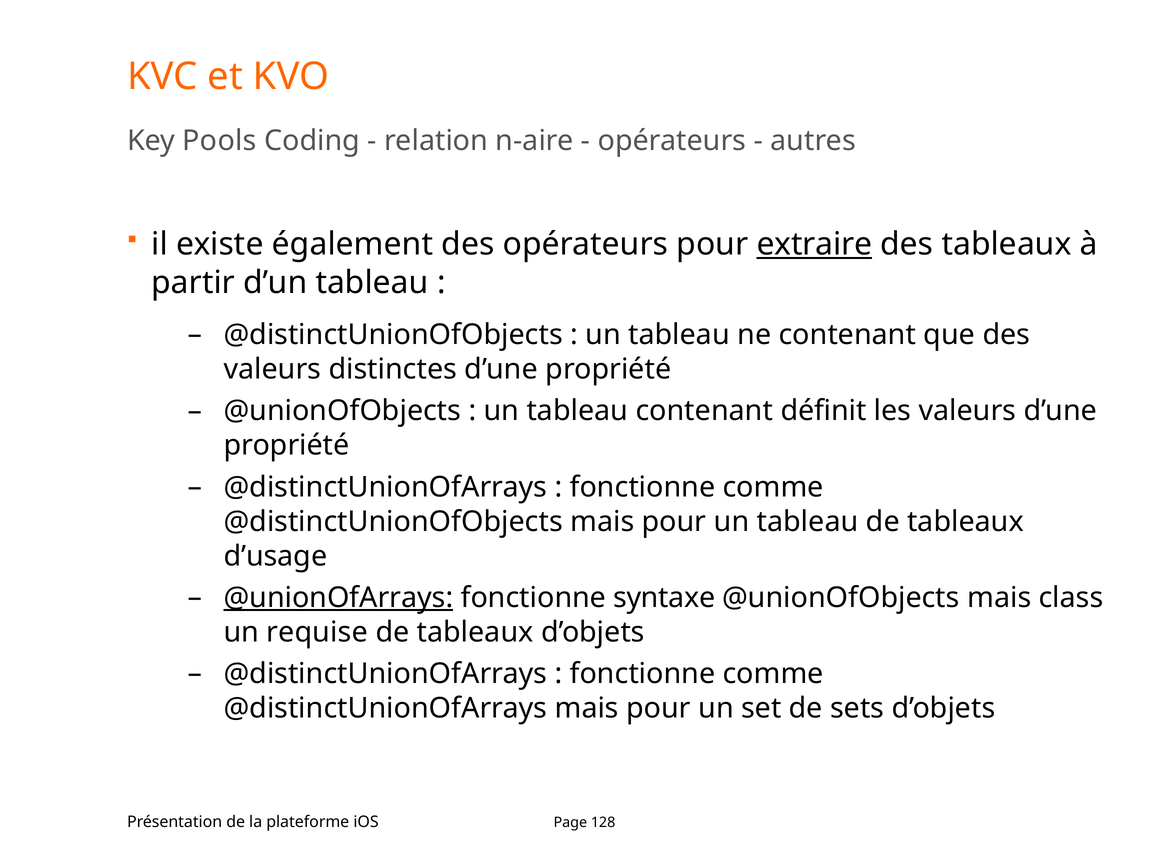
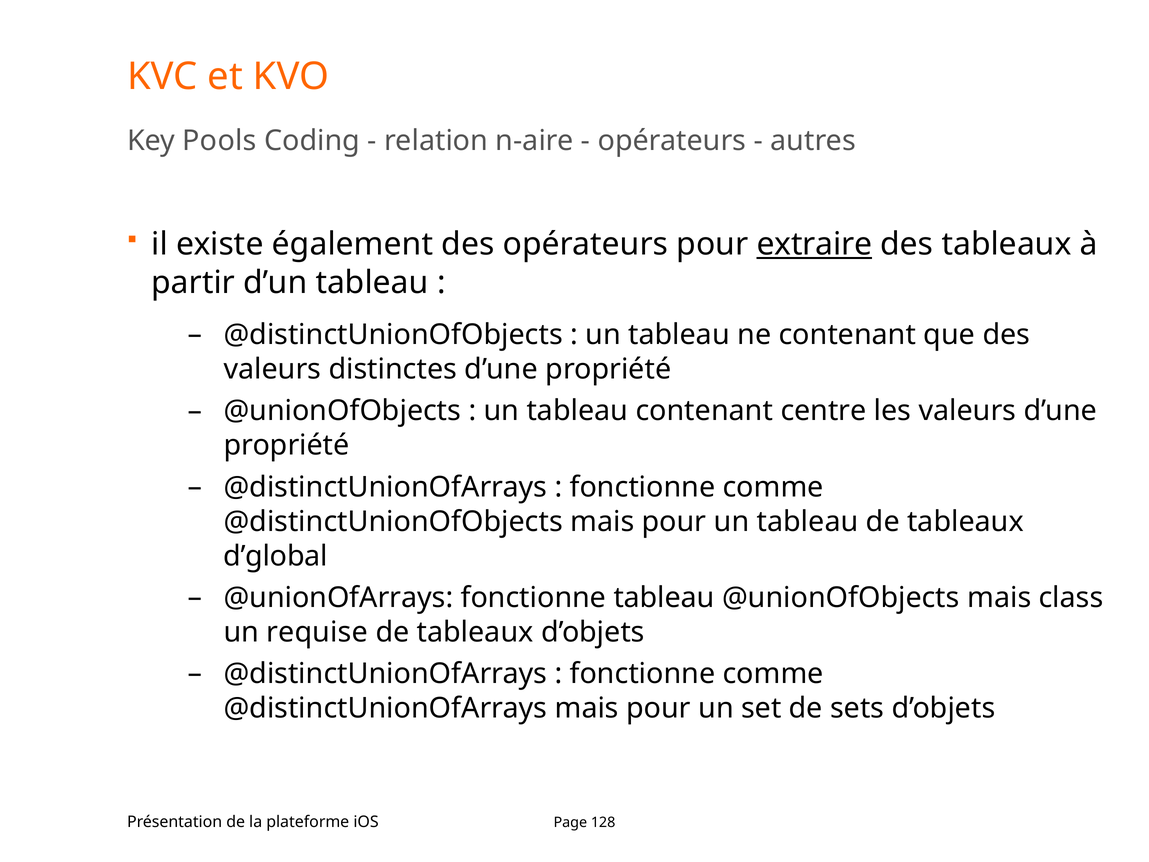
définit: définit -> centre (823, 411)
d’usage: d’usage -> d’global (276, 556)
@unionOfArrays underline: present -> none (338, 598)
fonctionne syntaxe: syntaxe -> tableau (664, 598)
